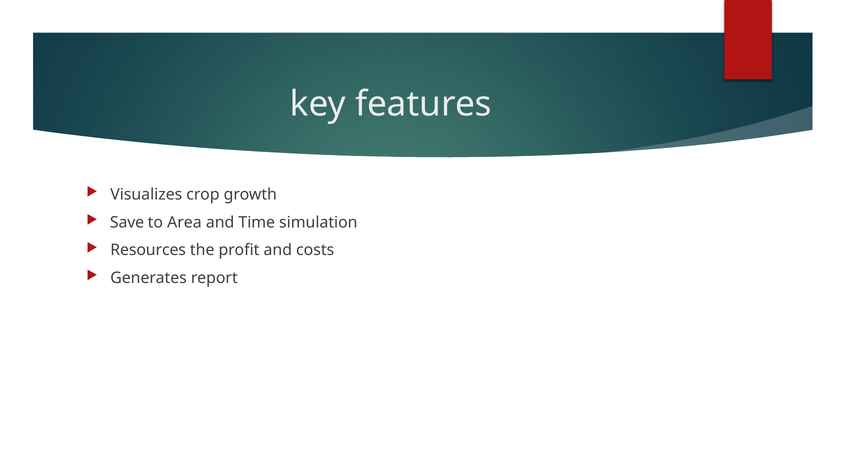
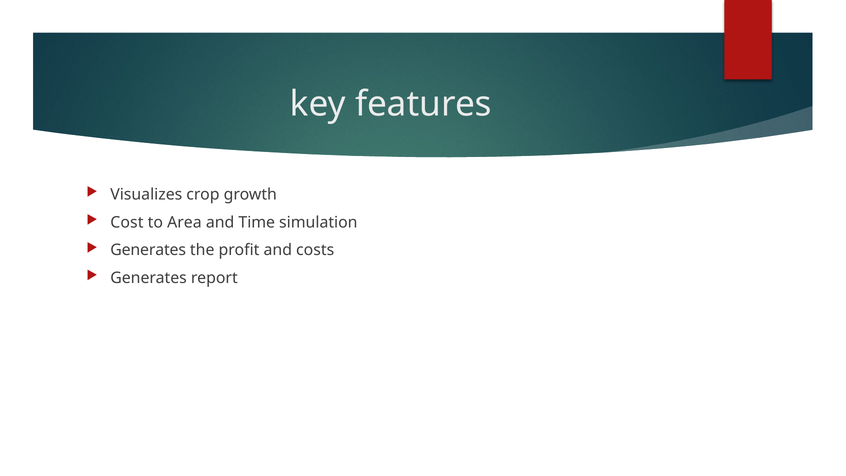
Save: Save -> Cost (127, 222)
Resources: Resources -> Generates (148, 250)
